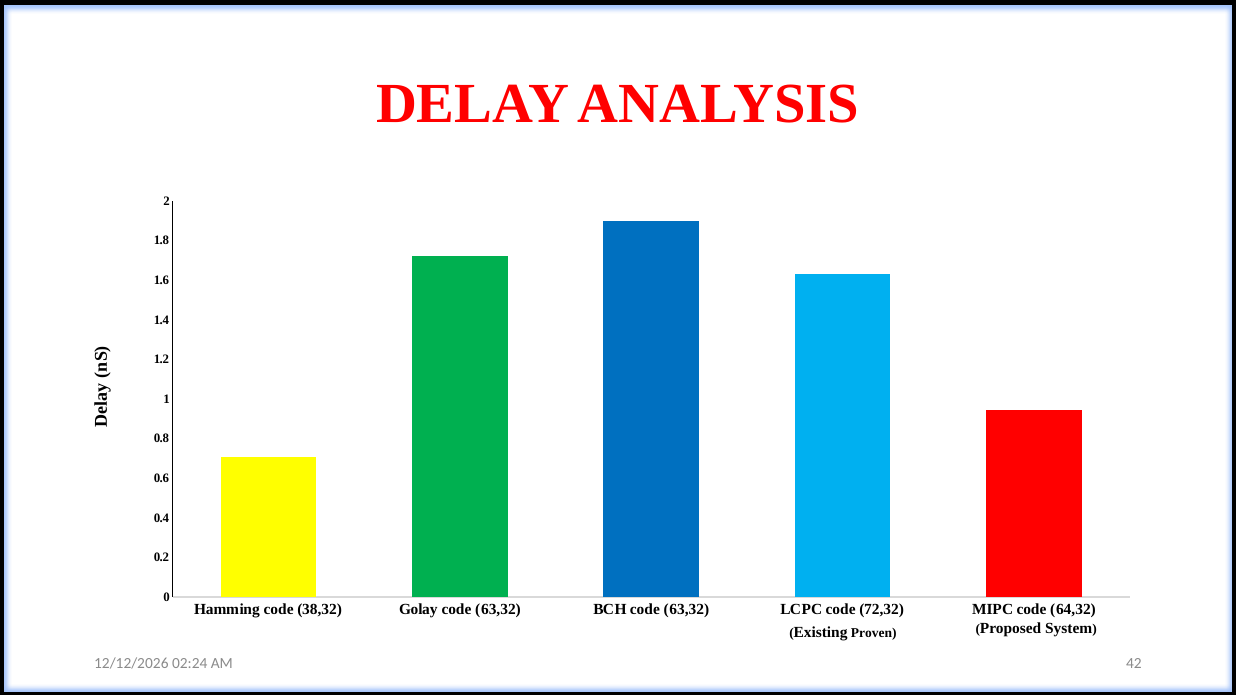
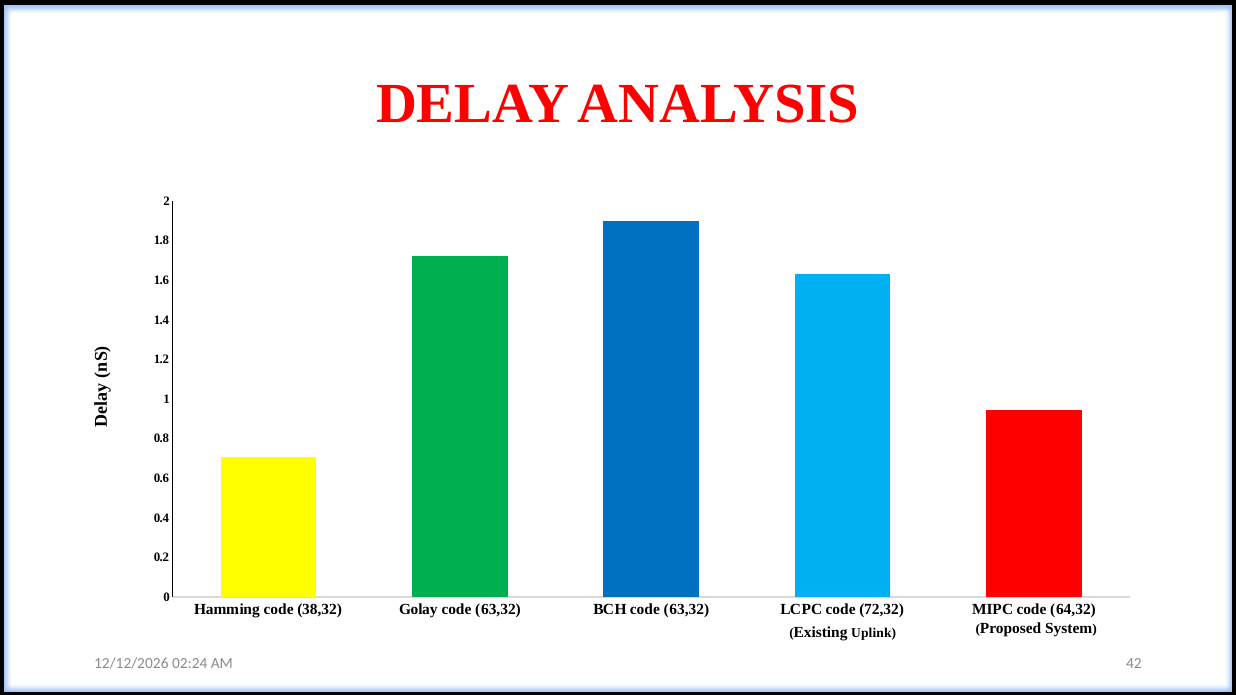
Proven: Proven -> Uplink (874, 633)
